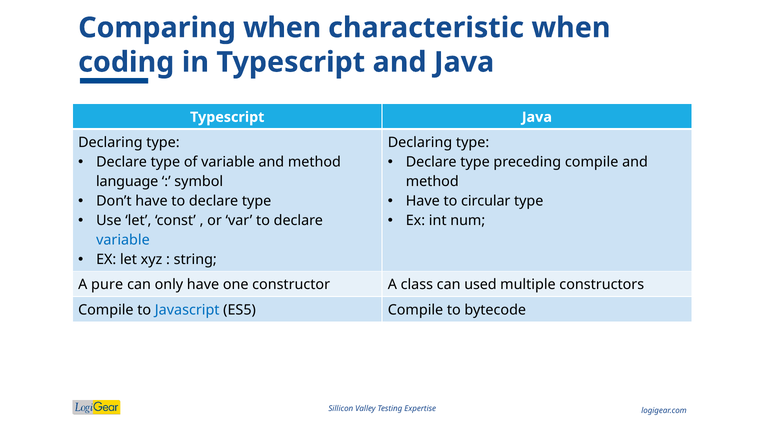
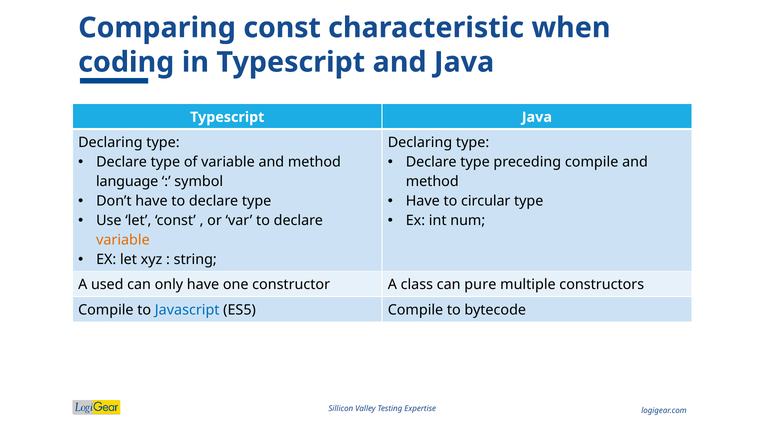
Comparing when: when -> const (282, 28)
variable colour: blue -> orange (123, 240)
pure: pure -> used (107, 285)
used: used -> pure (480, 285)
